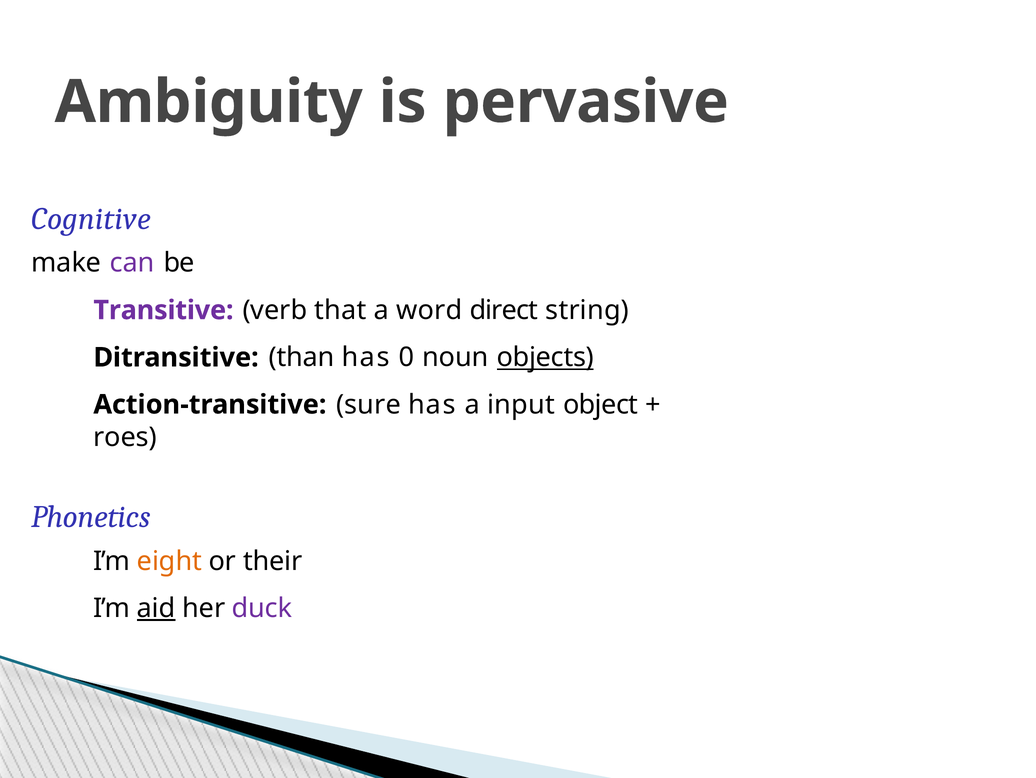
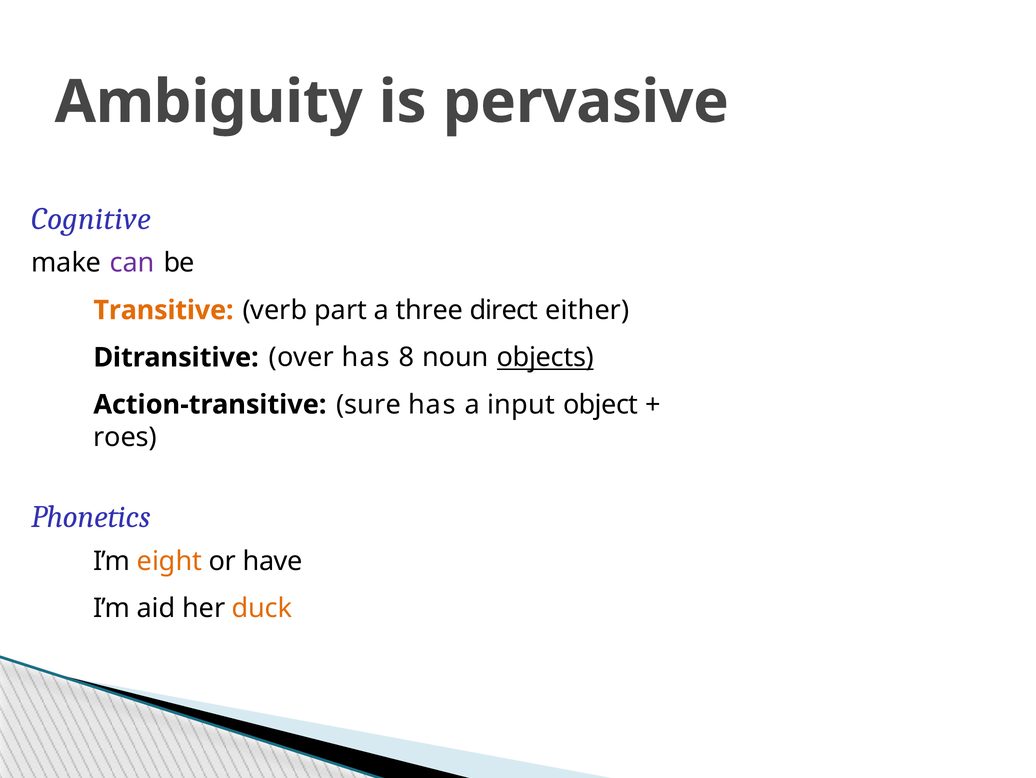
Transitive colour: purple -> orange (163, 310)
that: that -> part (341, 310)
word: word -> three (429, 310)
string: string -> either (587, 310)
than: than -> over (301, 357)
has 0: 0 -> 8 (407, 357)
their: their -> have (273, 561)
aid underline: present -> none (156, 608)
duck colour: purple -> orange (262, 608)
